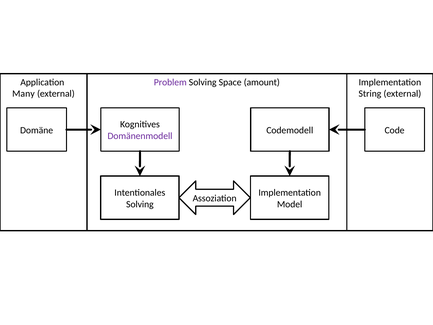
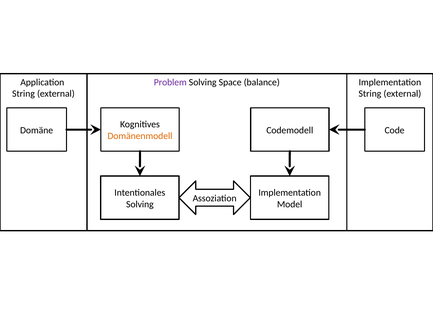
amount: amount -> balance (262, 82)
Many: Many -> String (23, 94)
Domänenmodell colour: purple -> orange (140, 136)
